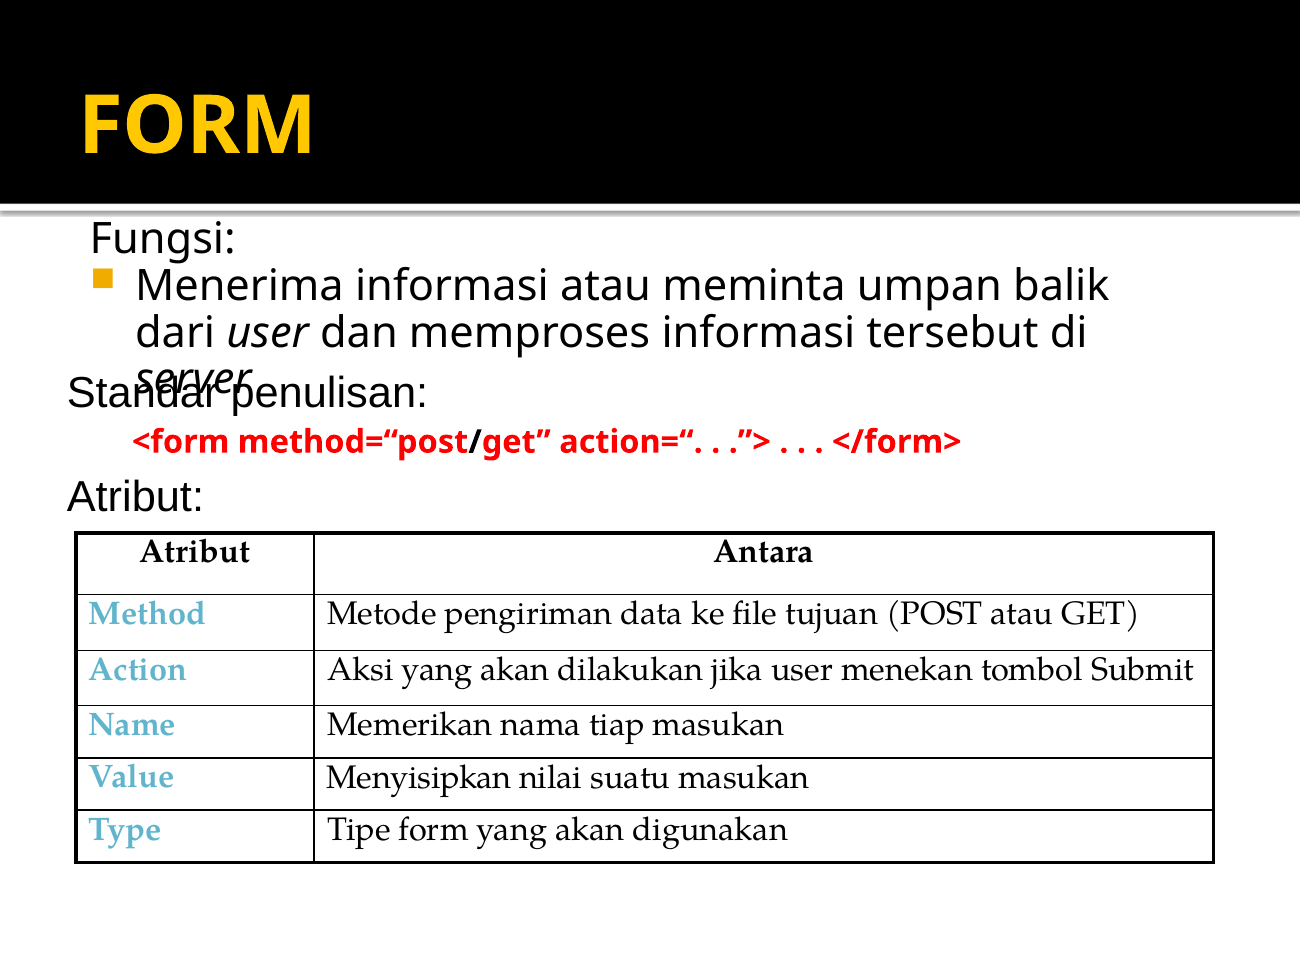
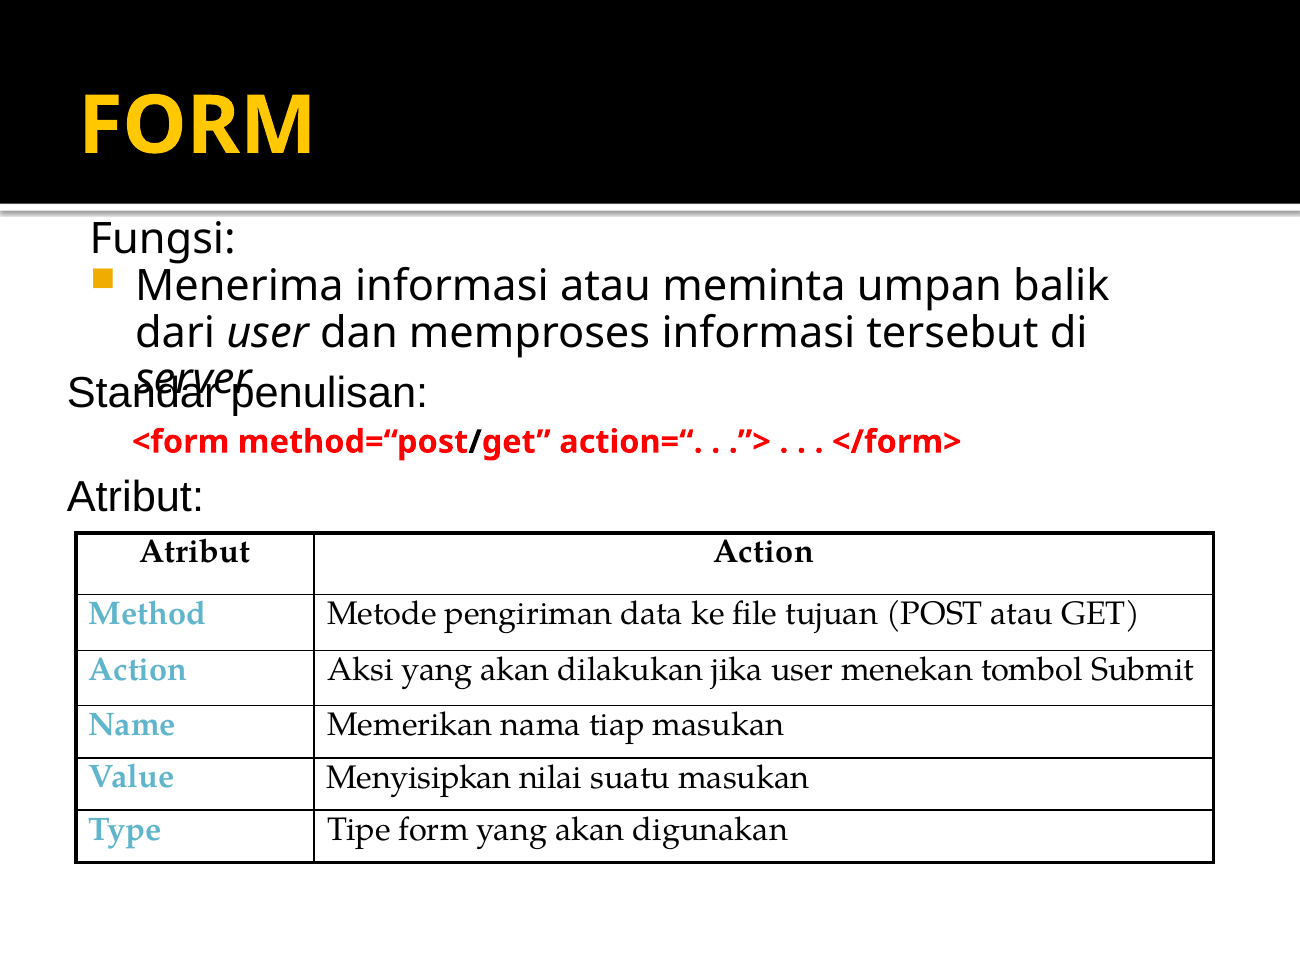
Atribut Antara: Antara -> Action (764, 552)
